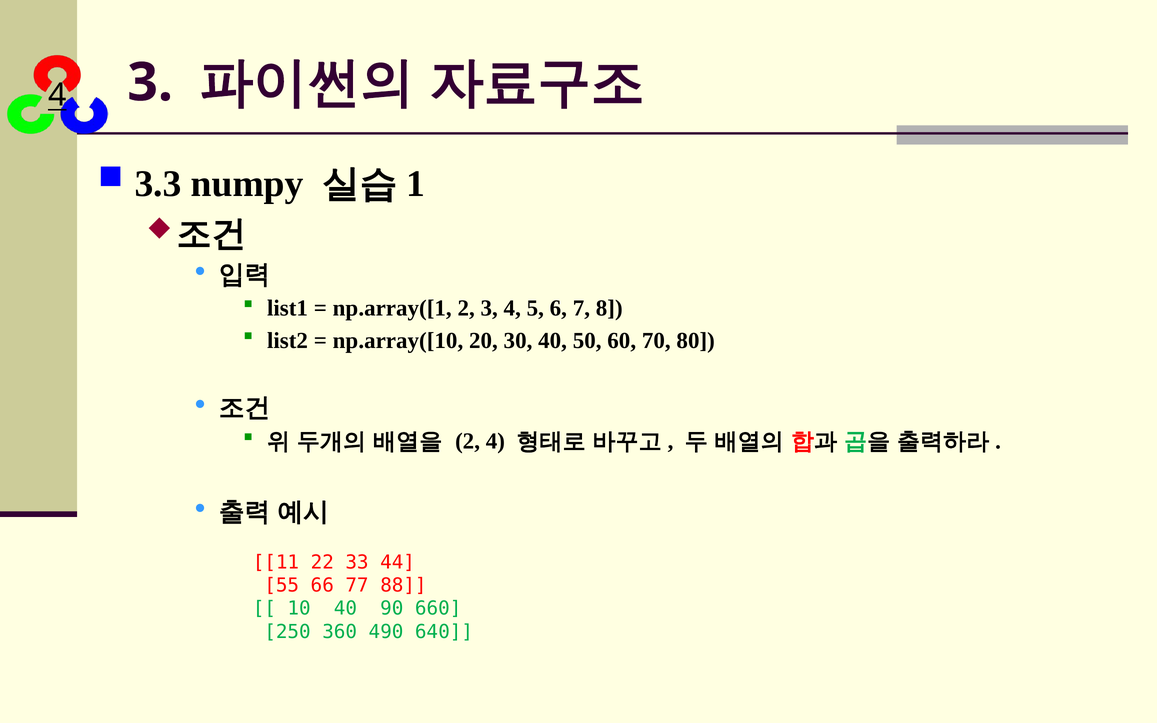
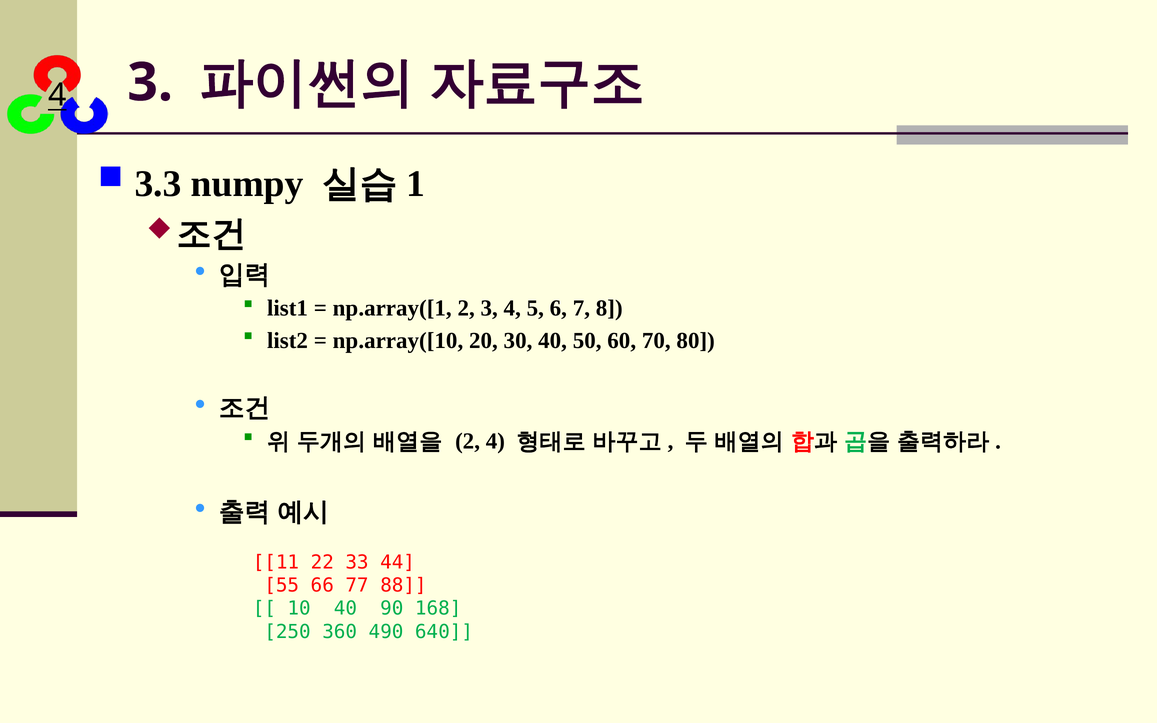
660: 660 -> 168 (438, 609)
